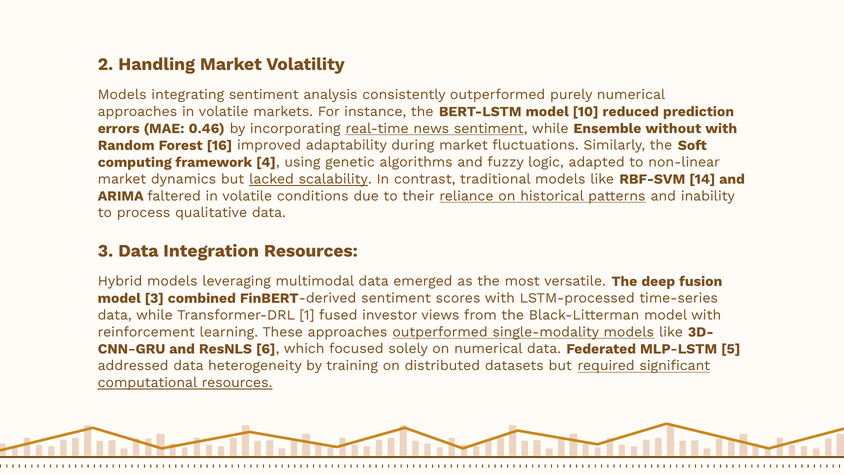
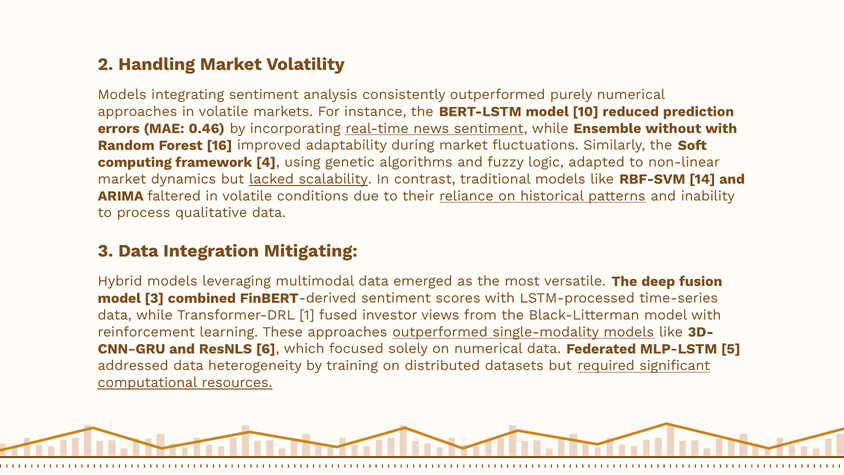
Integration Resources: Resources -> Mitigating (311, 251)
